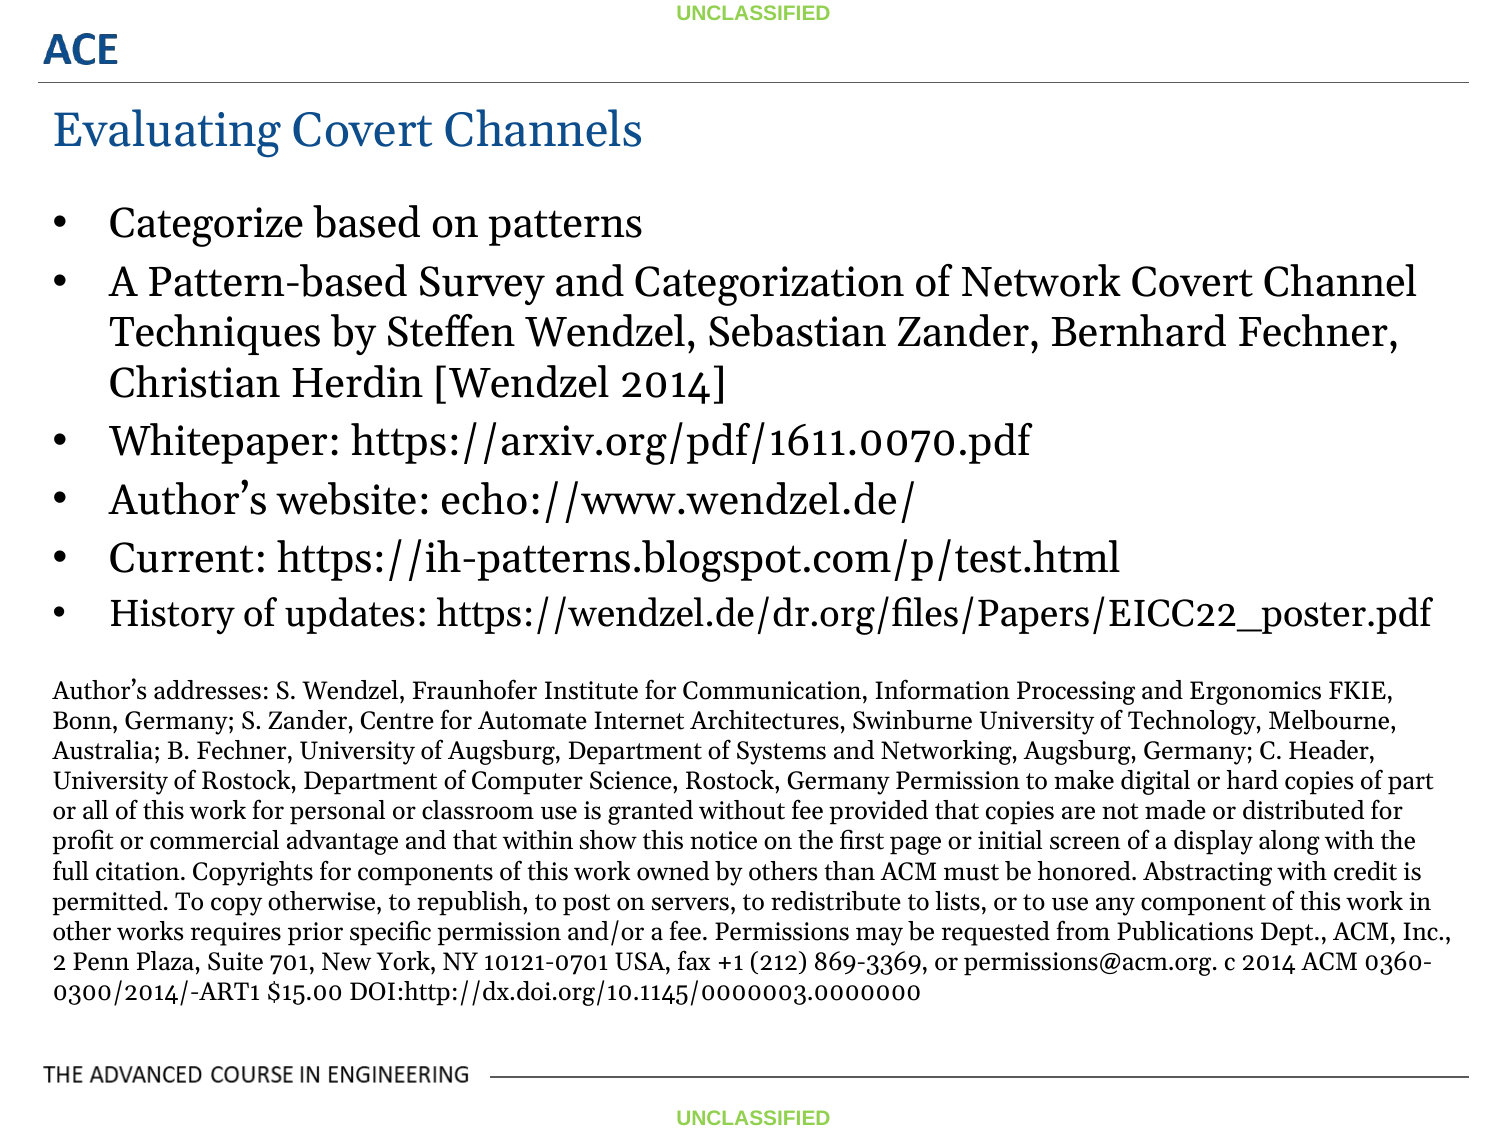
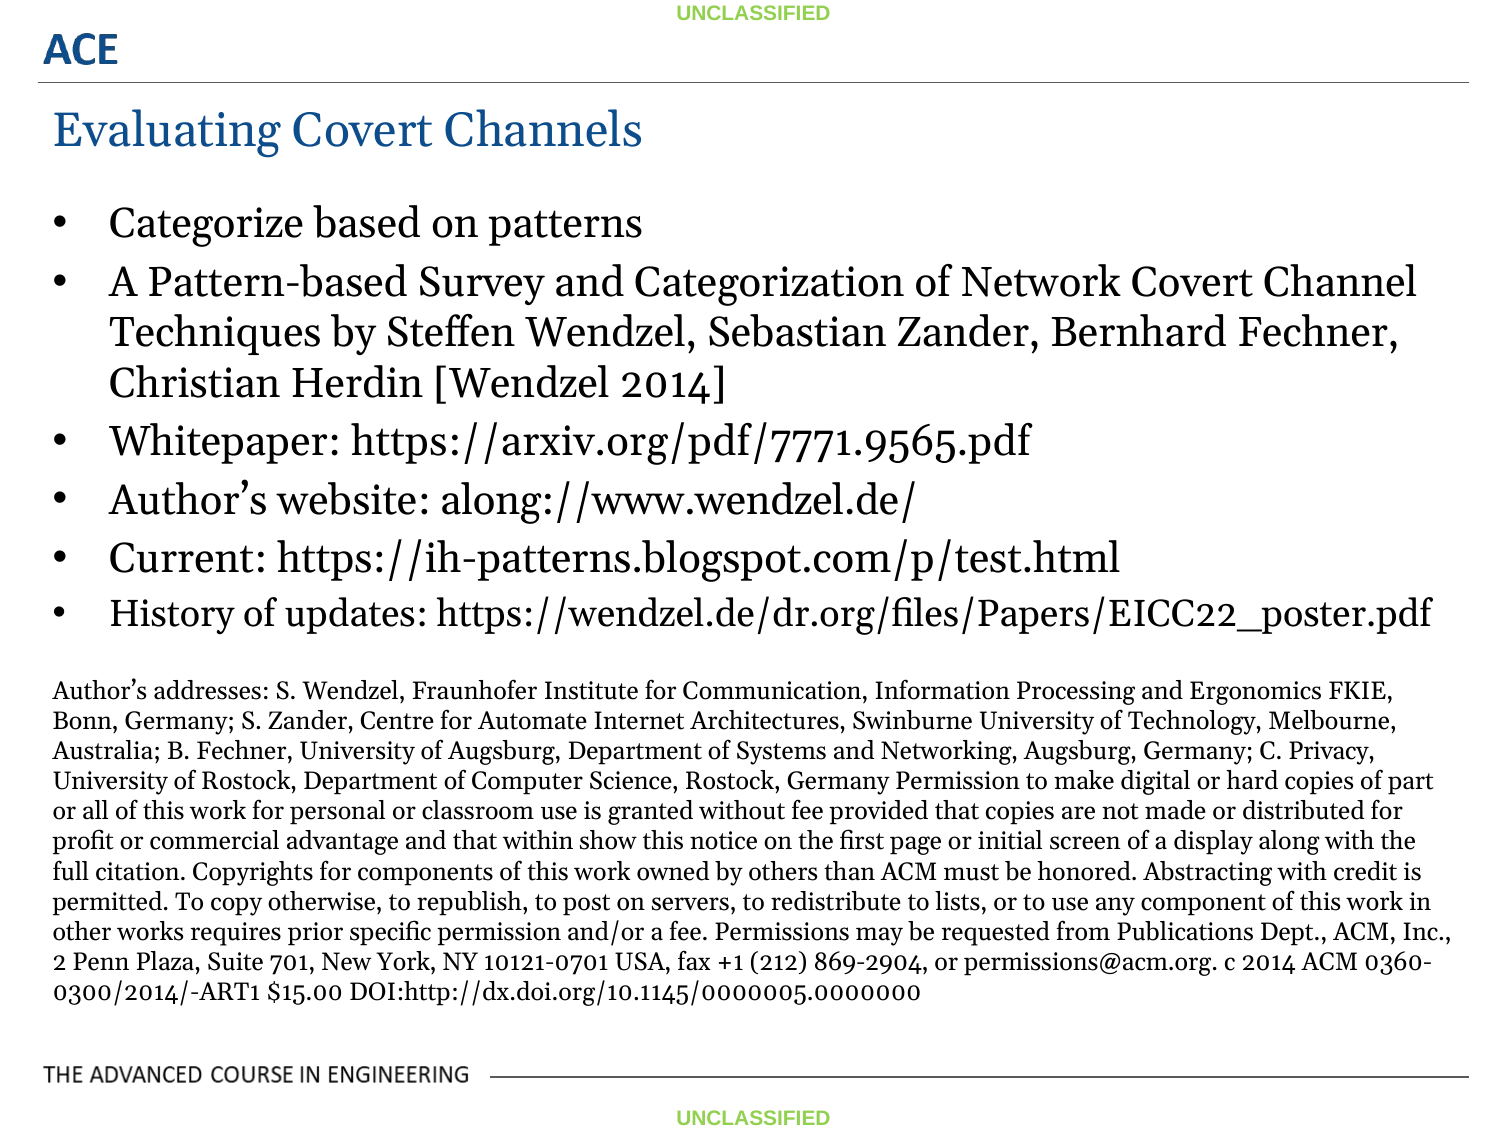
https://arxiv.org/pdf/1611.0070.pdf: https://arxiv.org/pdf/1611.0070.pdf -> https://arxiv.org/pdf/7771.9565.pdf (691, 442)
echo://www.wendzel.de/: echo://www.wendzel.de/ -> along://www.wendzel.de/ (680, 501)
Header: Header -> Privacy (1332, 751)
869-3369: 869-3369 -> 869-2904 (871, 962)
DOI:http://dx.doi.org/10.1145/0000003.0000000: DOI:http://dx.doi.org/10.1145/0000003.0000000 -> DOI:http://dx.doi.org/10.1145/0000005.0000000 (635, 993)
